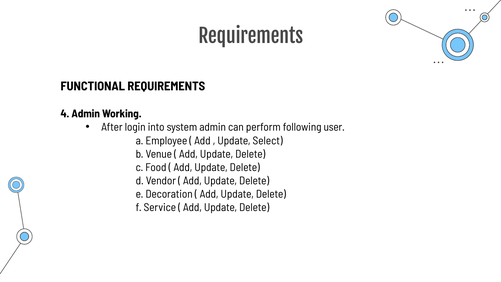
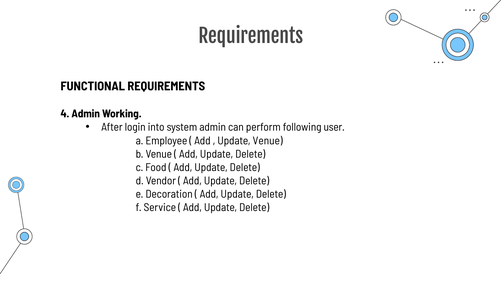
Update Select: Select -> Venue (268, 141)
